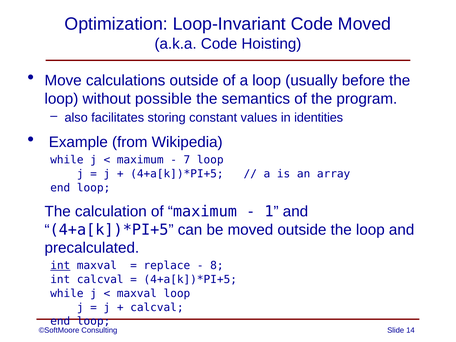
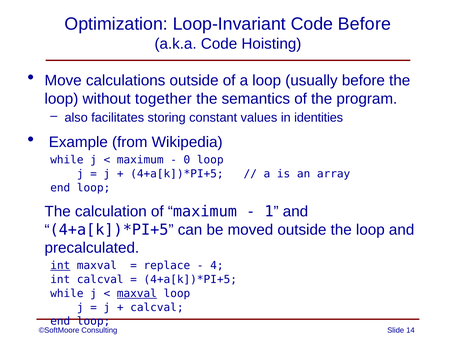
Code Moved: Moved -> Before (364, 24)
possible: possible -> together (163, 99)
7: 7 -> 0 (187, 160)
8: 8 -> 4 (217, 266)
maxval underline: none -> present (137, 293)
